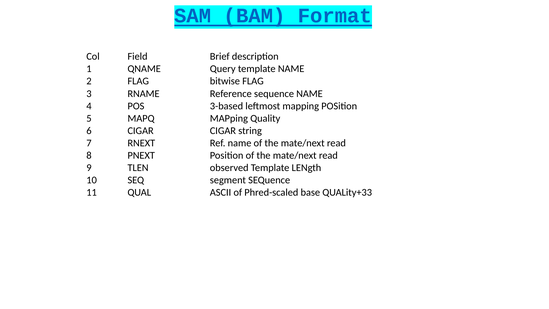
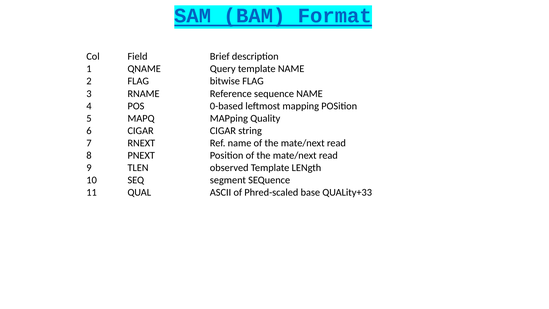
3-based: 3-based -> 0-based (227, 106)
